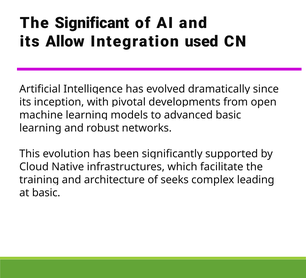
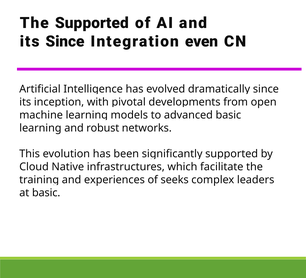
The Significant: Significant -> Supported (92, 23)
its Allow: Allow -> Since (65, 42)
used: used -> even (202, 42)
architecture: architecture -> experiences (114, 180)
leading: leading -> leaders (256, 180)
